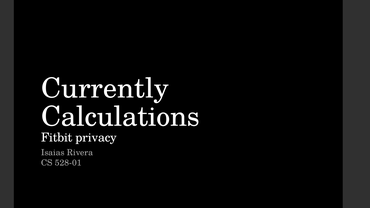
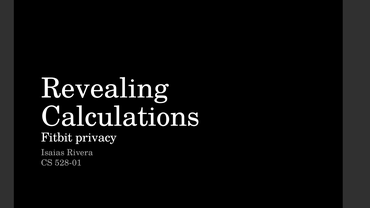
Currently: Currently -> Revealing (105, 89)
